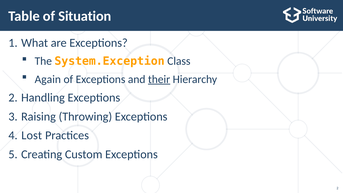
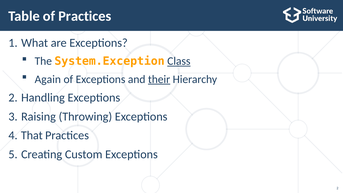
of Situation: Situation -> Practices (85, 16)
Class underline: none -> present (179, 61)
Lost: Lost -> That (32, 135)
